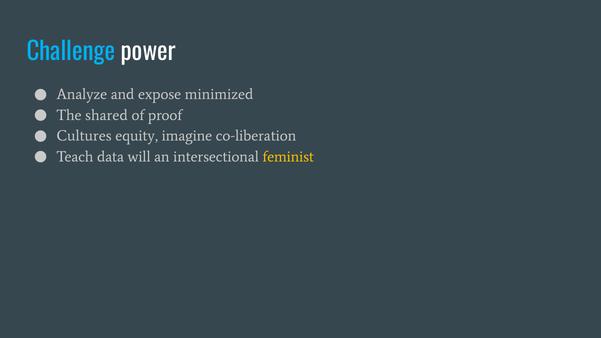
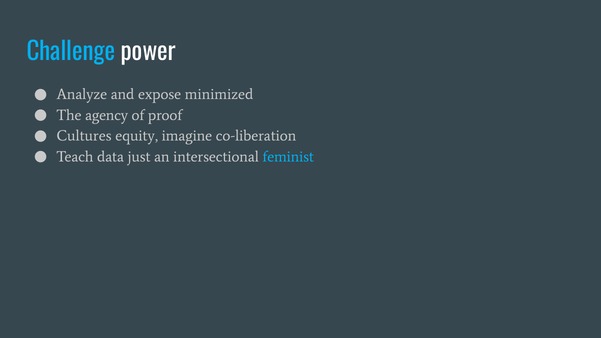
shared: shared -> agency (107, 115)
will: will -> just (139, 157)
feminist colour: yellow -> light blue (288, 157)
